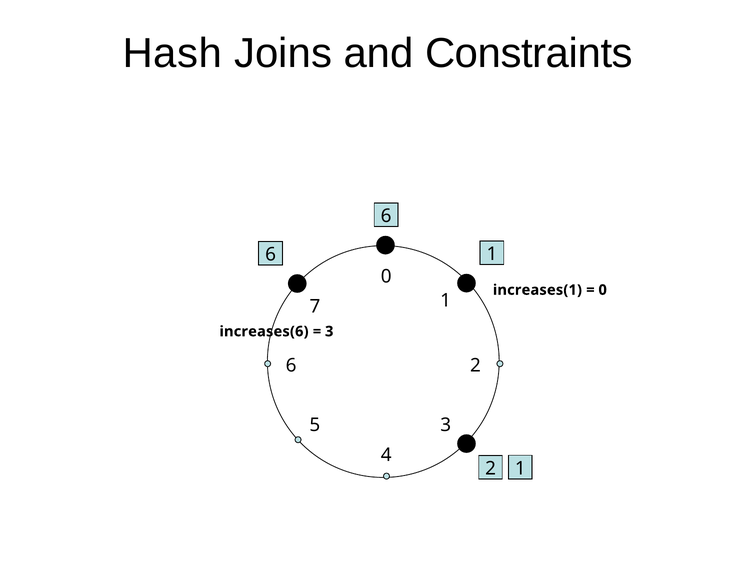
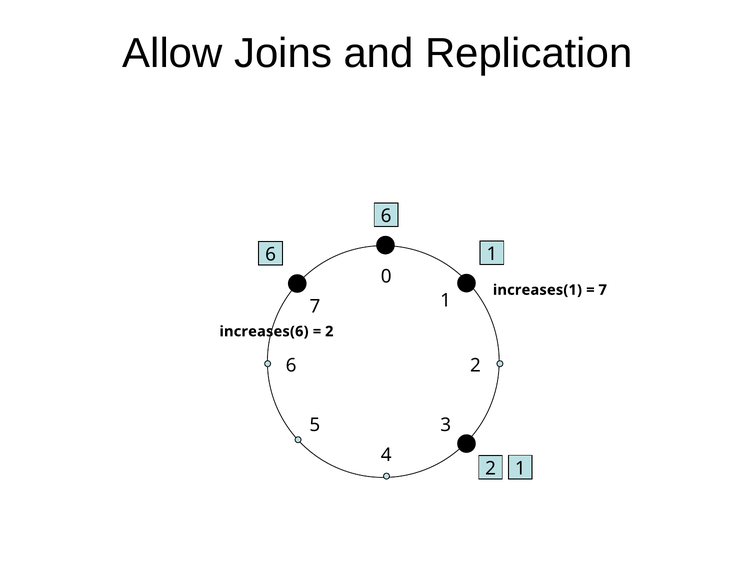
Hash: Hash -> Allow (173, 53)
Constraints: Constraints -> Replication (529, 53)
0: 0 -> 7 (603, 290)
3: 3 -> 2 (329, 332)
